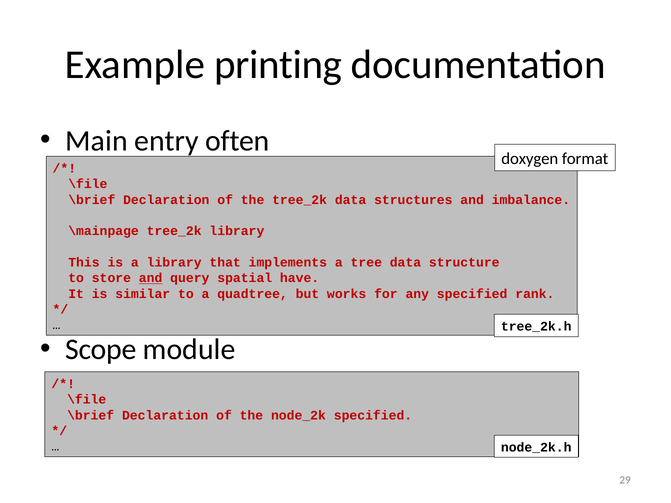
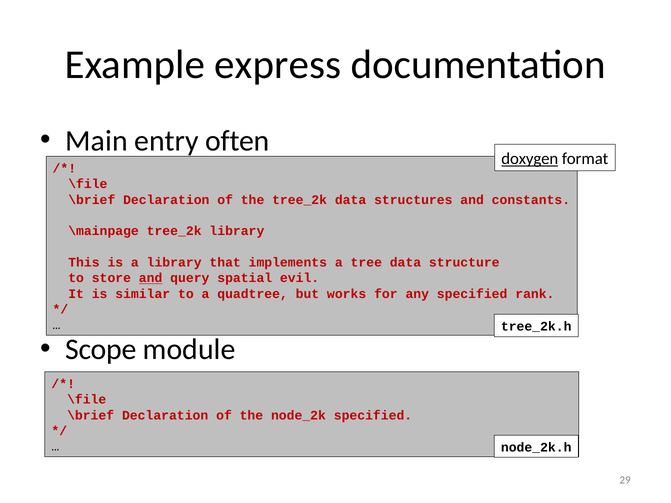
printing: printing -> express (278, 65)
doxygen underline: none -> present (530, 159)
imbalance: imbalance -> constants (531, 200)
have: have -> evil (300, 278)
